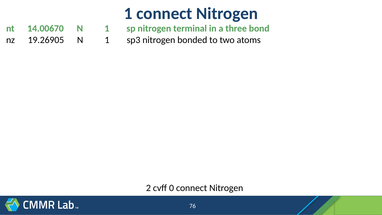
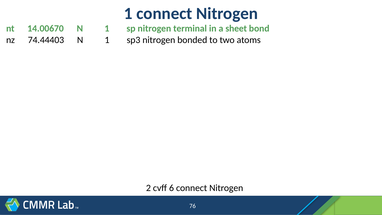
three: three -> sheet (236, 28)
19.26905: 19.26905 -> 74.44403 (46, 40)
0: 0 -> 6 (172, 188)
